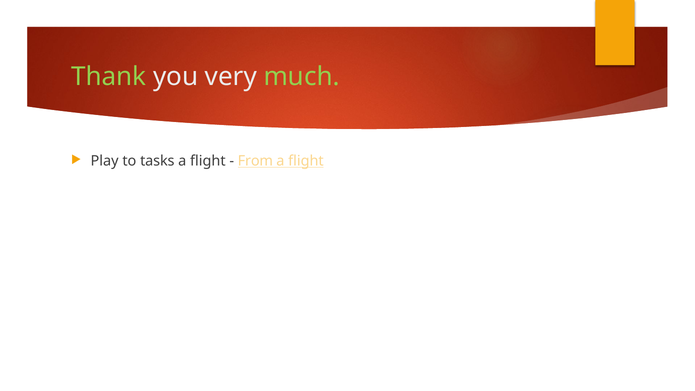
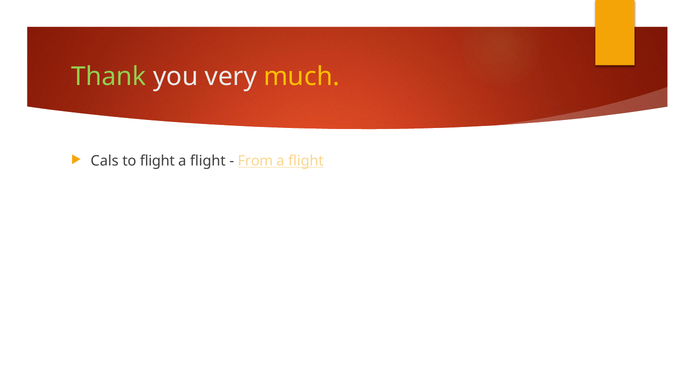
much colour: light green -> yellow (302, 77)
Play: Play -> Cals (105, 161)
to tasks: tasks -> flight (157, 161)
